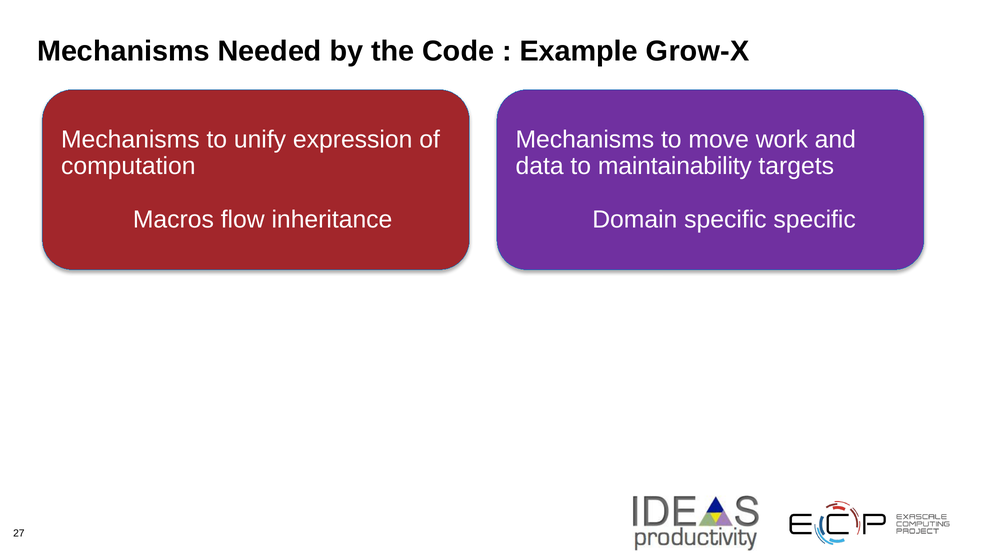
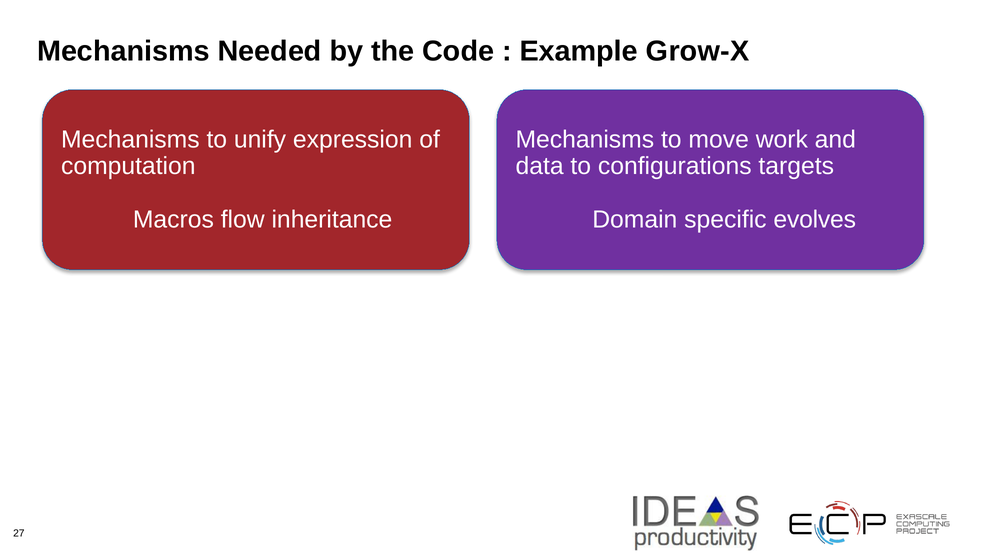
maintainability: maintainability -> configurations (675, 166)
specific specific: specific -> evolves (815, 219)
